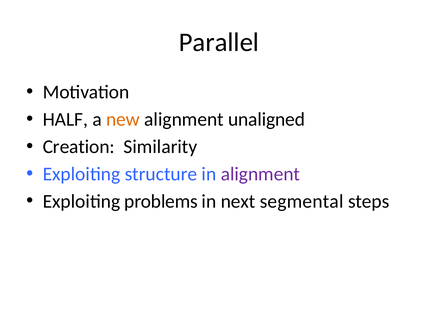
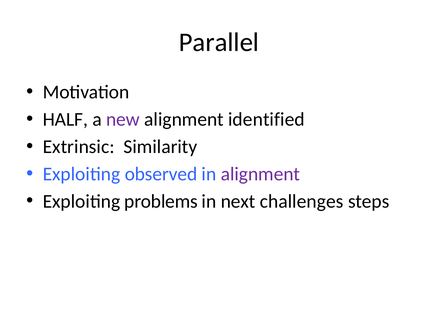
new colour: orange -> purple (123, 119)
unaligned: unaligned -> identified (266, 119)
Creation: Creation -> Extrinsic (79, 146)
structure: structure -> observed (161, 174)
segmental: segmental -> challenges (302, 201)
